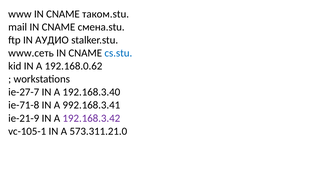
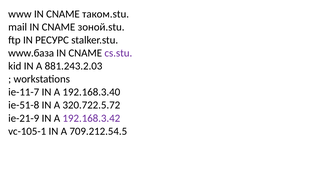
смена.stu: смена.stu -> зоной.stu (101, 27)
АУДИО: АУДИО -> РЕСУРС (52, 40)
www.сеть: www.сеть -> www.база (31, 53)
cs.stu colour: blue -> purple (118, 53)
192.168.0.62: 192.168.0.62 -> 881.243.2.03 (74, 66)
ie-27-7: ie-27-7 -> ie-11-7 (24, 92)
ie-71-8: ie-71-8 -> ie-51-8 (24, 105)
992.168.3.41: 992.168.3.41 -> 320.722.5.72 (91, 105)
573.311.21.0: 573.311.21.0 -> 709.212.54.5 (98, 131)
